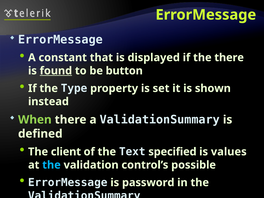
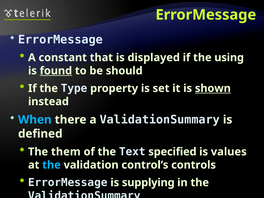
the there: there -> using (229, 58)
button: button -> should (124, 71)
shown underline: none -> present (213, 88)
When colour: light green -> light blue (35, 120)
client: client -> them (66, 152)
possible: possible -> controls (194, 165)
password: password -> supplying (148, 183)
